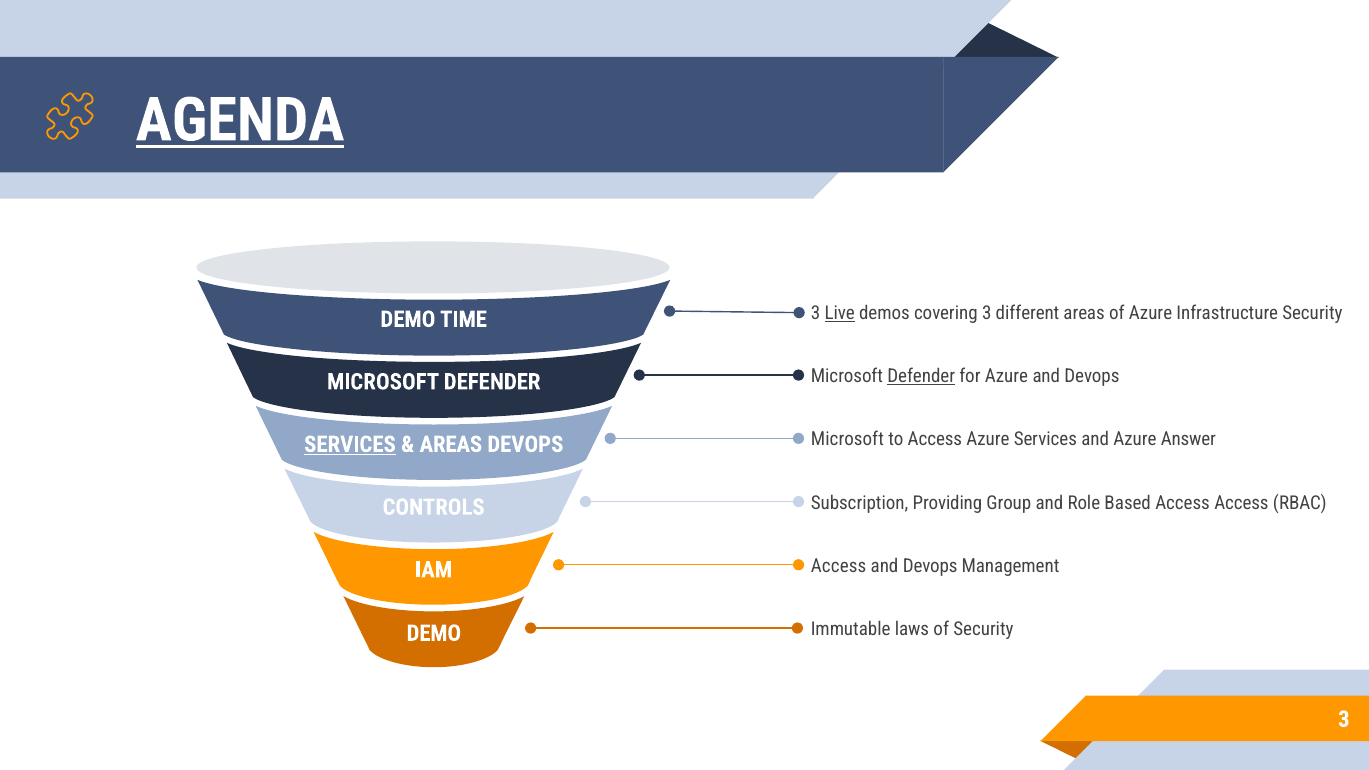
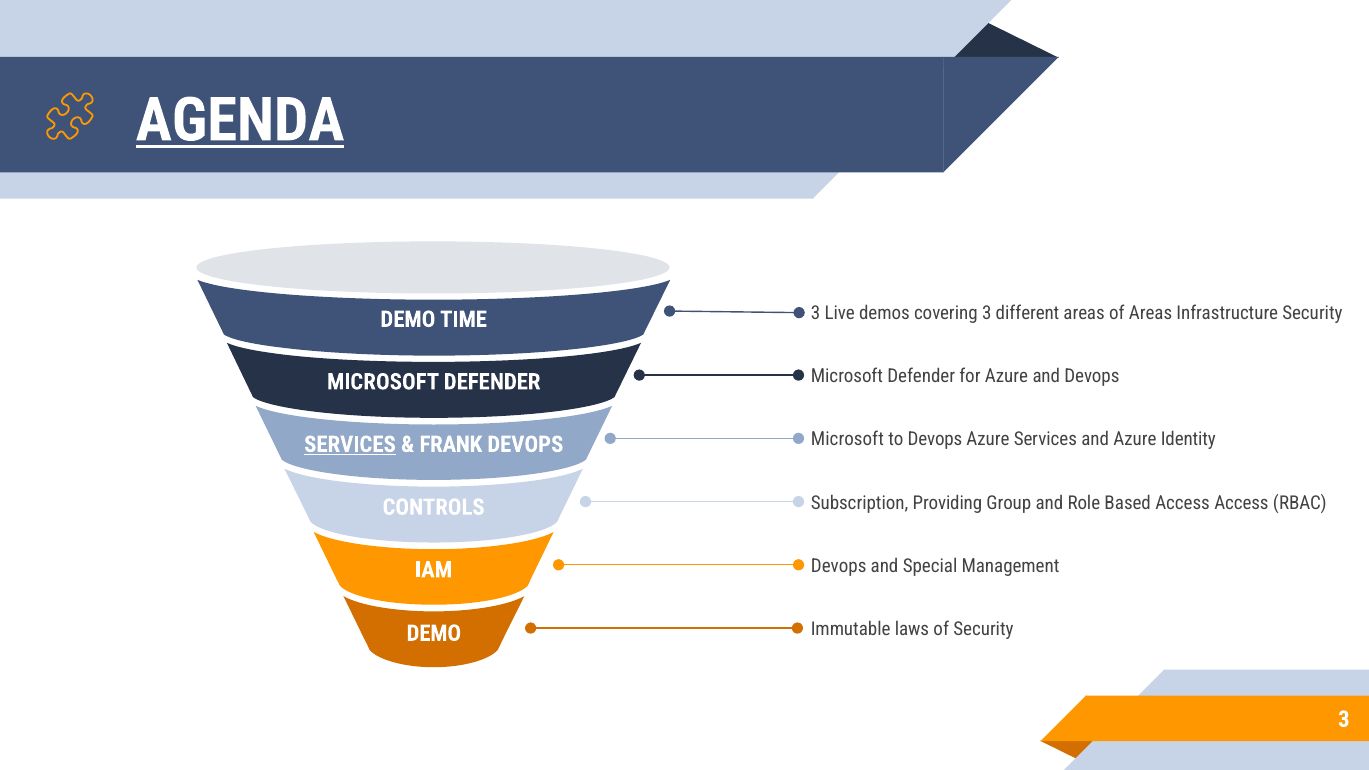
Live underline: present -> none (840, 313)
of Azure: Azure -> Areas (1151, 313)
Defender underline: present -> none (921, 376)
to Access: Access -> Devops (935, 440)
Answer: Answer -> Identity (1188, 440)
AREAS: AREAS -> FRANK (451, 444)
Access: Access -> Devops (839, 566)
Devops: Devops -> Special (930, 566)
